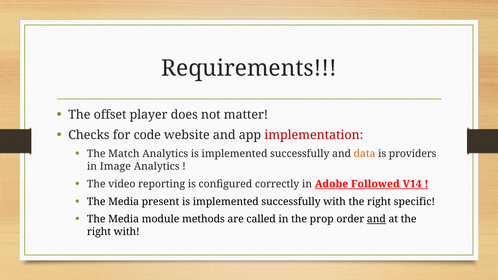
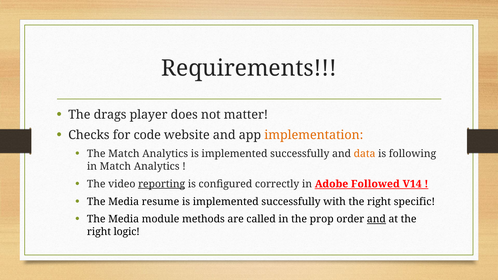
offset: offset -> drags (110, 115)
implementation colour: red -> orange (314, 135)
providers: providers -> following (413, 154)
in Image: Image -> Match (115, 166)
reporting underline: none -> present (162, 184)
present: present -> resume (160, 202)
right with: with -> logic (127, 232)
